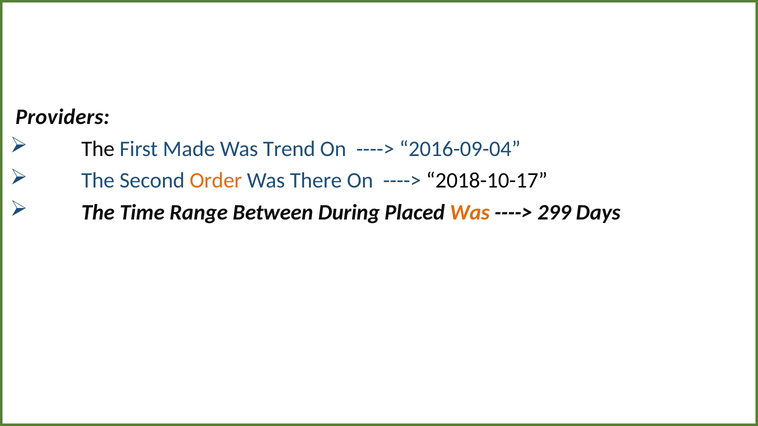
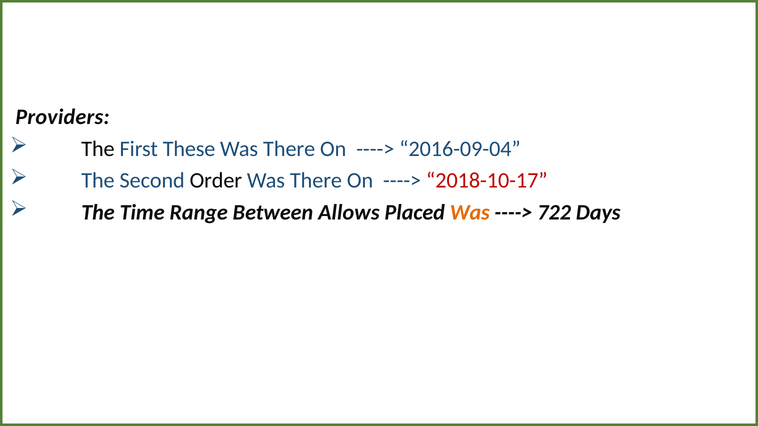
Made: Made -> These (189, 149)
Trend: Trend -> There (289, 149)
Order colour: orange -> black (216, 181)
2018-10-17 colour: black -> red (487, 181)
During: During -> Allows (349, 212)
299: 299 -> 722 (554, 212)
